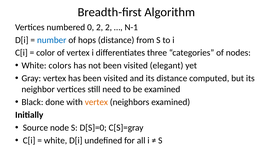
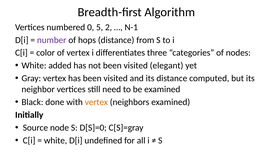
0 2: 2 -> 5 (100, 27)
number colour: blue -> purple (52, 40)
colors: colors -> added (60, 65)
